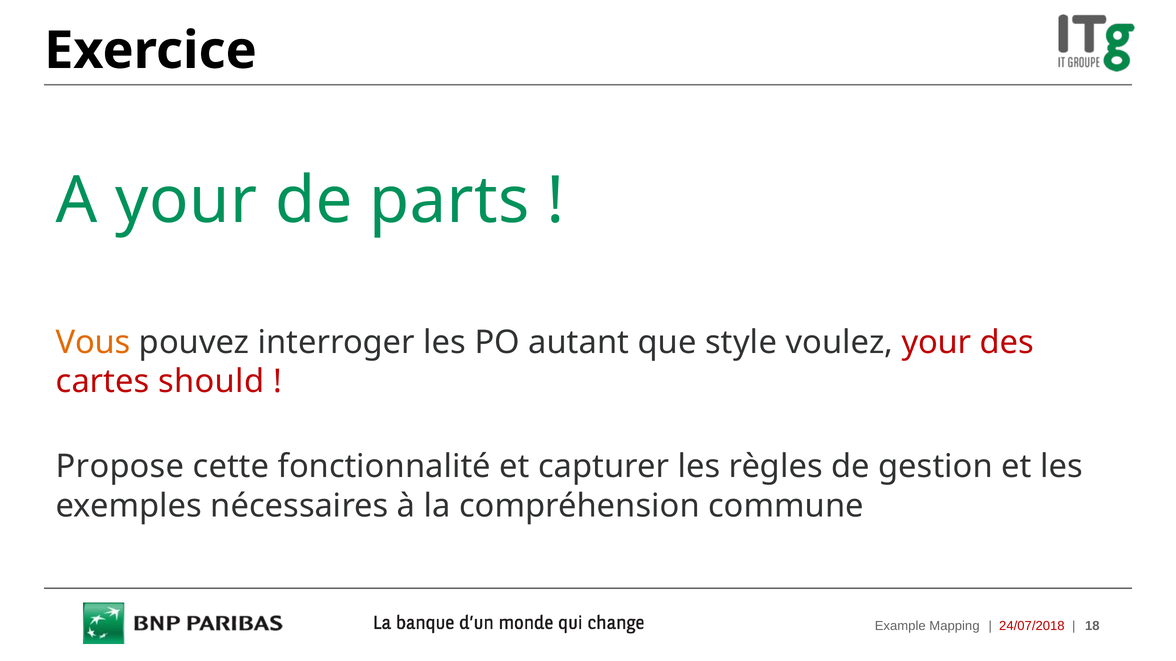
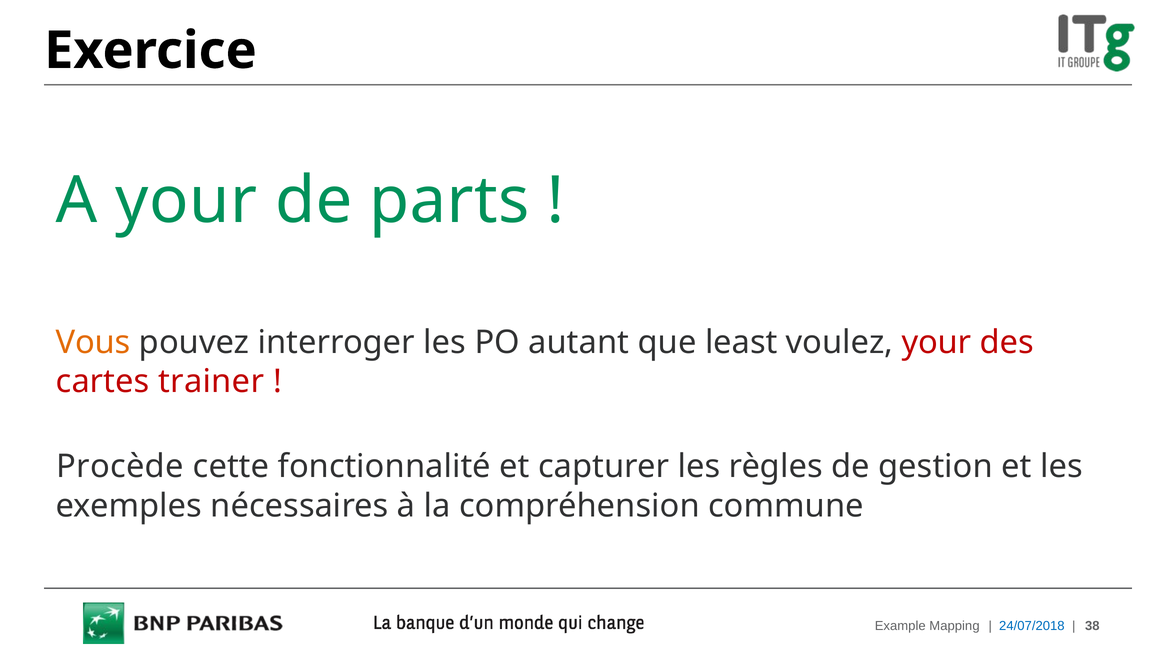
style: style -> least (741, 343)
should: should -> trainer (211, 382)
Propose: Propose -> Procède (120, 467)
24/07/2018 colour: red -> blue (1032, 626)
18: 18 -> 38 (1092, 626)
